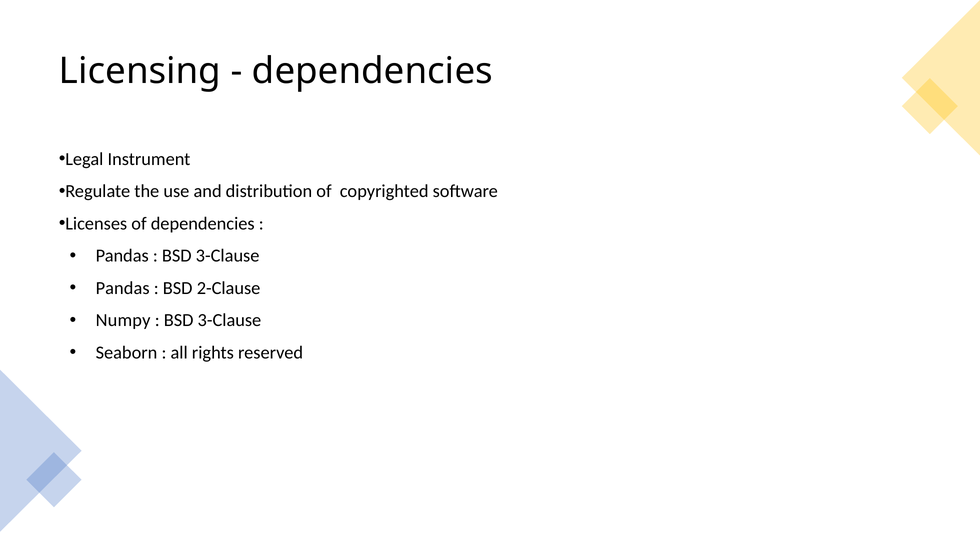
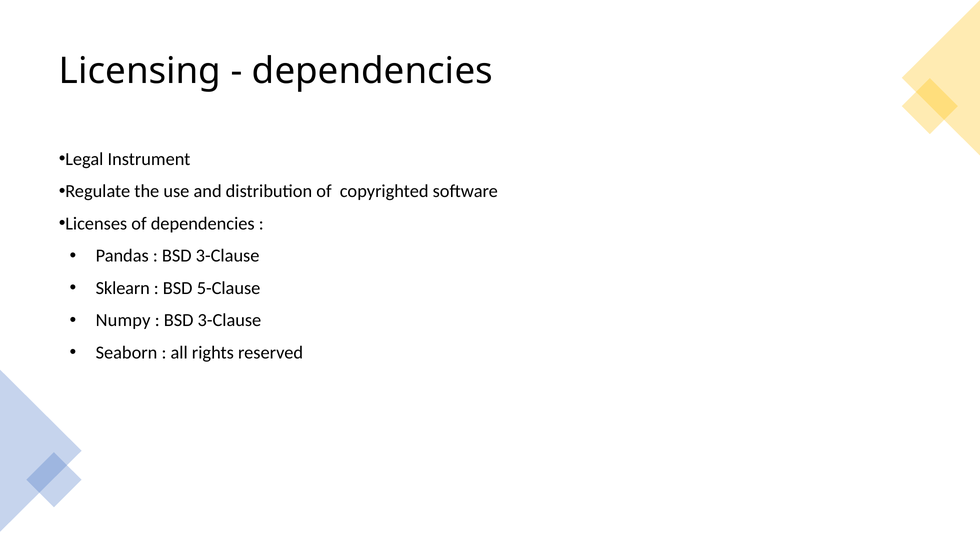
Pandas: Pandas -> Sklearn (123, 288)
2-Clause: 2-Clause -> 5-Clause (229, 288)
